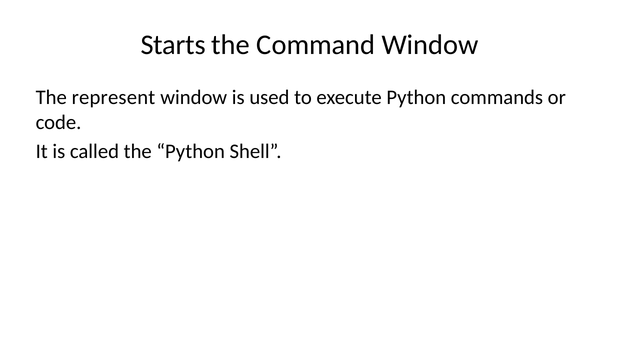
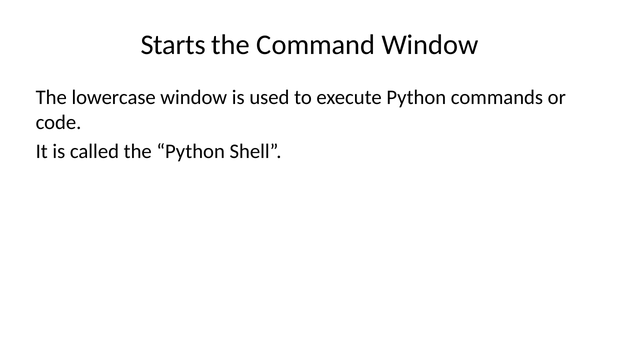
represent: represent -> lowercase (114, 98)
